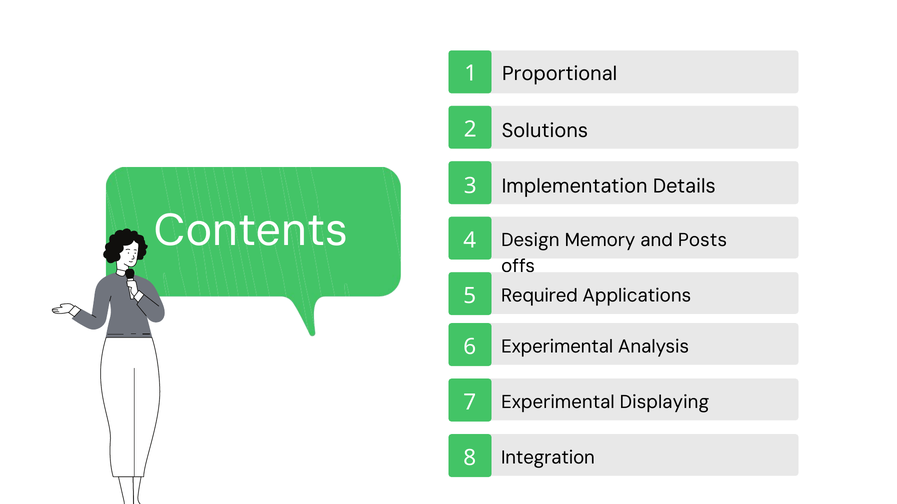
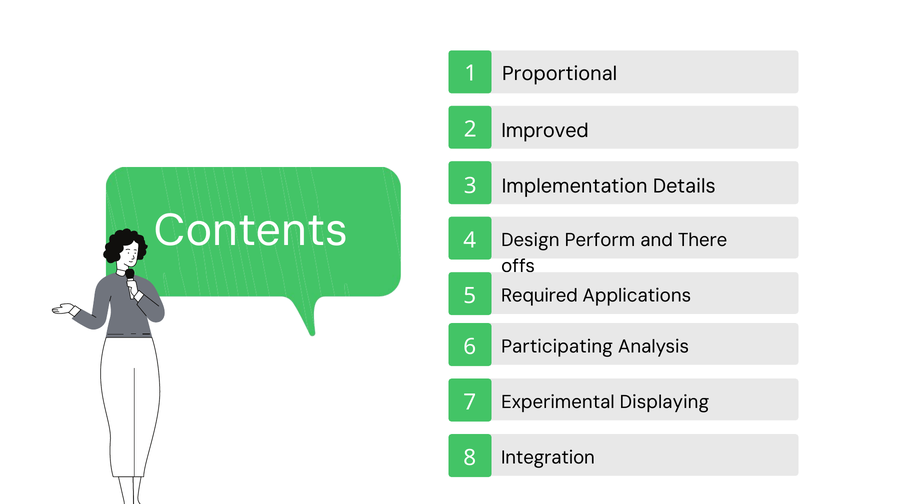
Solutions: Solutions -> Improved (545, 131)
Memory: Memory -> Perform (600, 240)
Posts: Posts -> There (703, 240)
Experimental: Experimental -> Participating (557, 347)
